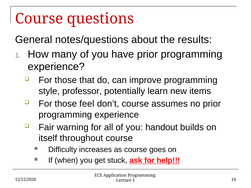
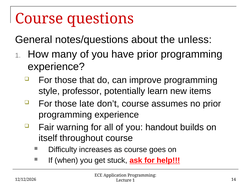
results: results -> unless (195, 40)
feel: feel -> late (87, 104)
